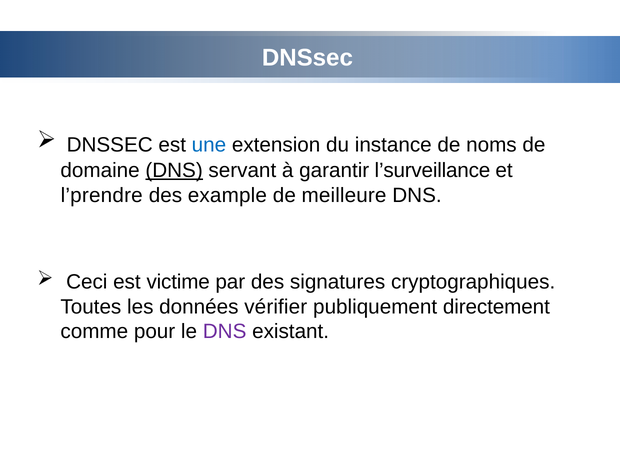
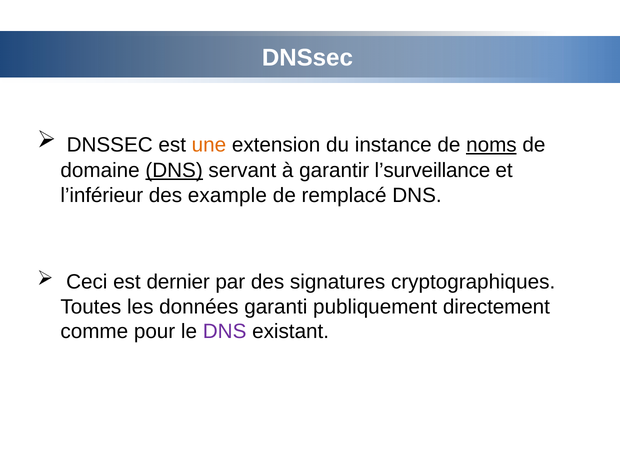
une colour: blue -> orange (209, 145)
noms underline: none -> present (491, 145)
l’prendre: l’prendre -> l’inférieur (102, 195)
meilleure: meilleure -> remplacé (344, 195)
victime: victime -> dernier (178, 282)
vérifier: vérifier -> garanti (276, 307)
